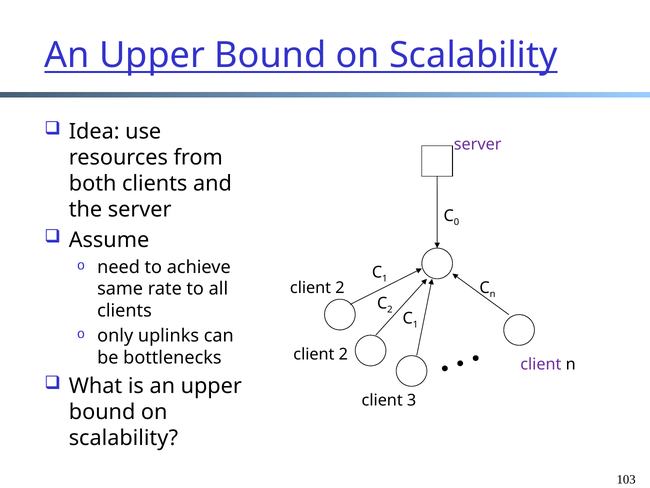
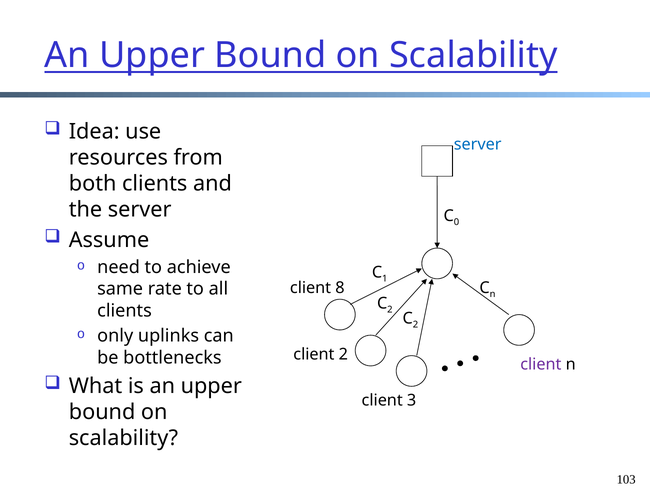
server colour: purple -> blue (478, 144)
2: 2 -> 8 (340, 287)
1: 1 -> 2 (415, 324)
